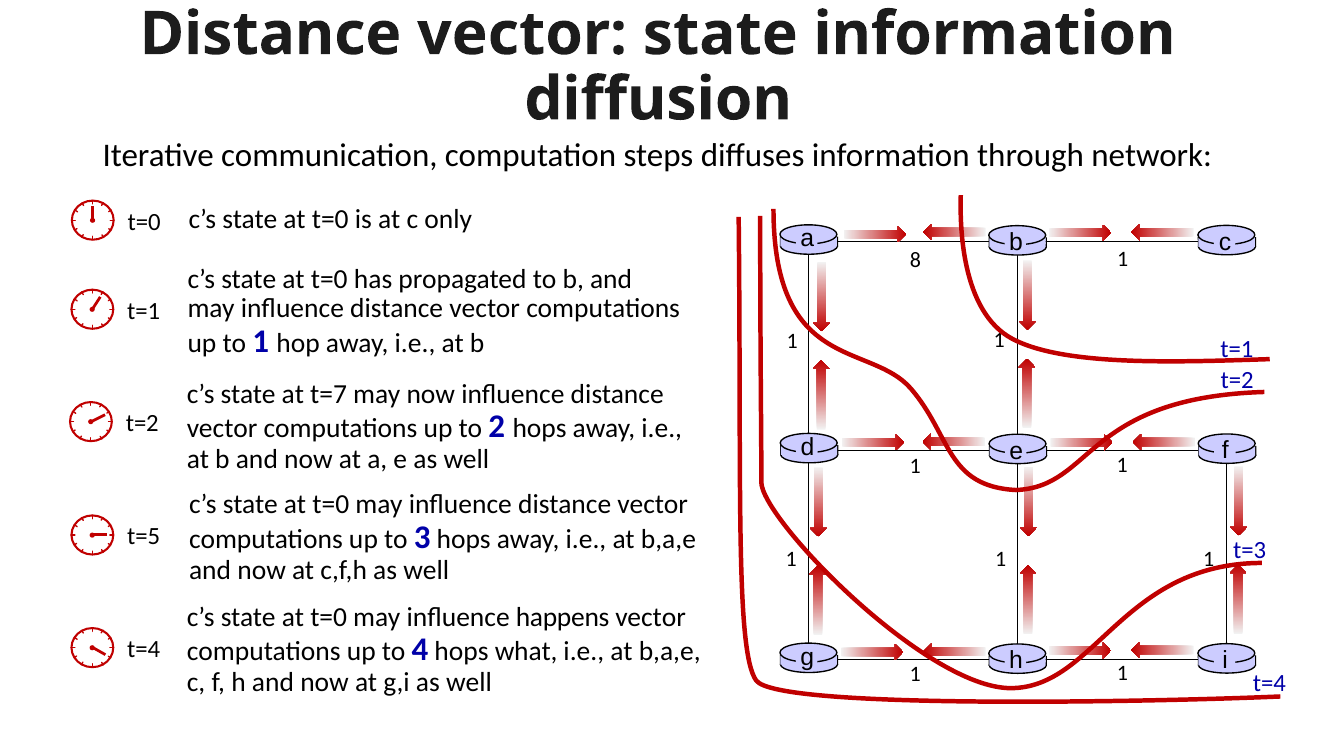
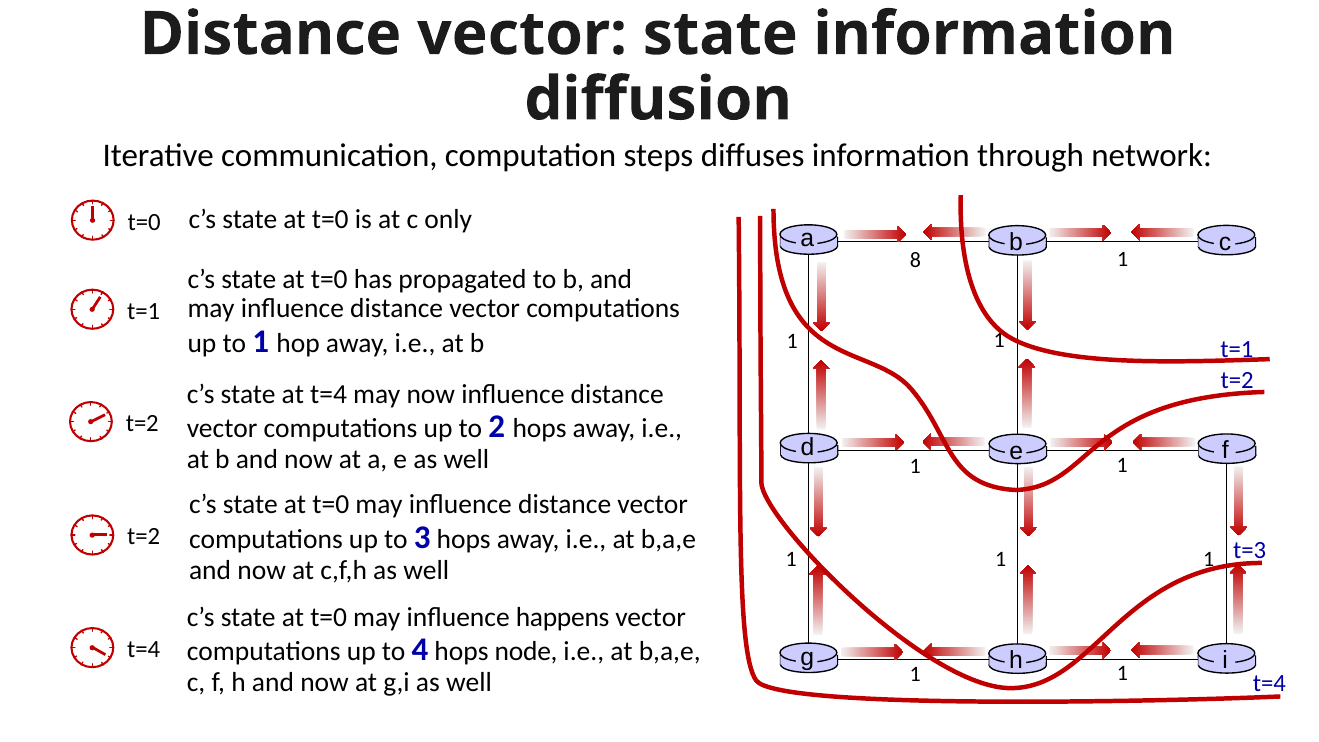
at t=7: t=7 -> t=4 (329, 394)
t=5: t=5 -> t=2 (144, 537)
what: what -> node (526, 652)
